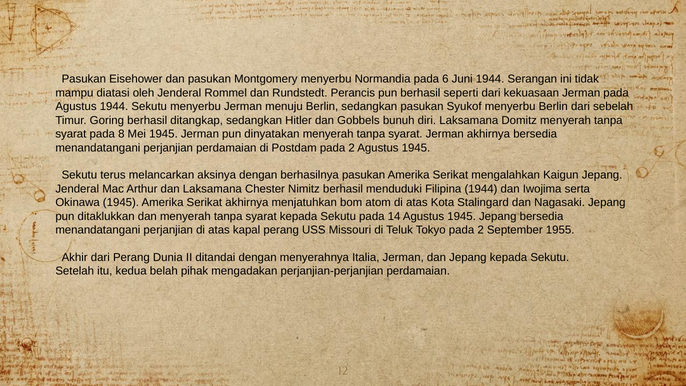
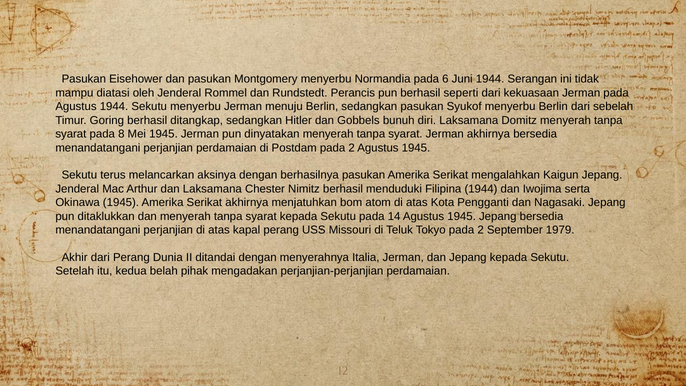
Stalingard: Stalingard -> Pengganti (483, 203)
1955: 1955 -> 1979 (560, 230)
